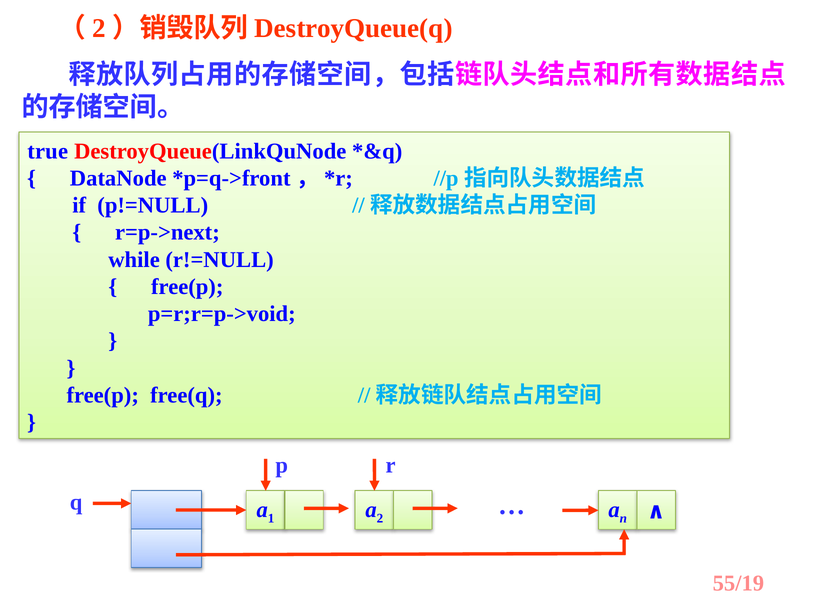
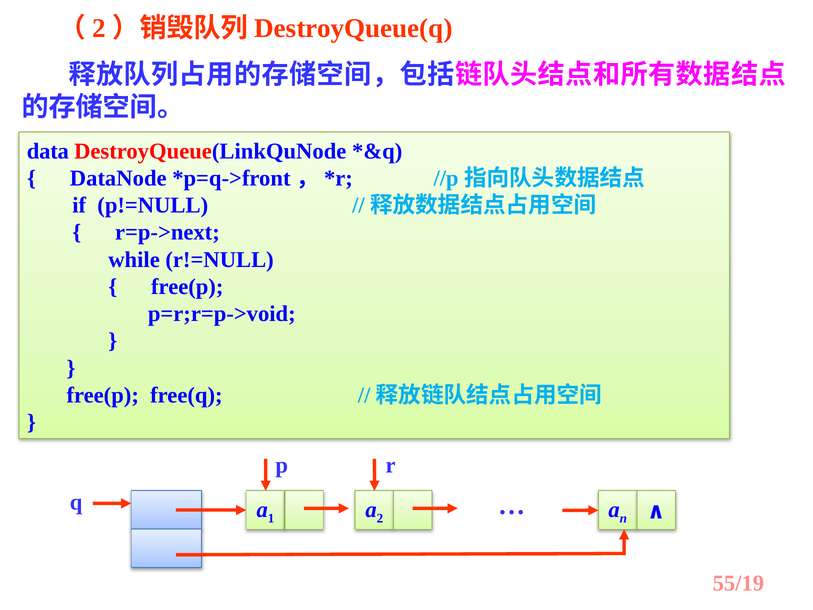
true: true -> data (48, 151)
